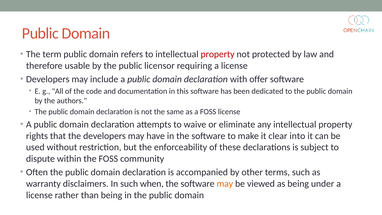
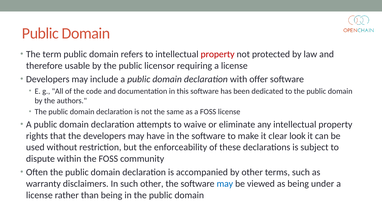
into: into -> look (297, 136)
such when: when -> other (152, 184)
may colour: orange -> blue (225, 184)
